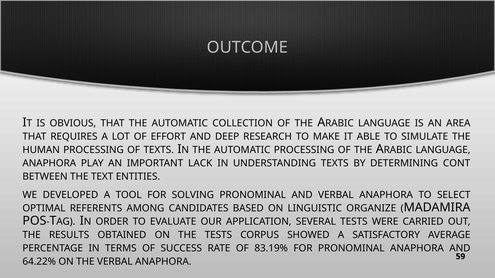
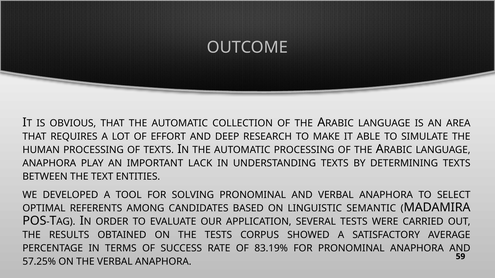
DETERMINING CONT: CONT -> TEXTS (457, 163)
ORGANIZE: ORGANIZE -> SEMANTIC (371, 208)
64.22%: 64.22% -> 57.25% (39, 262)
